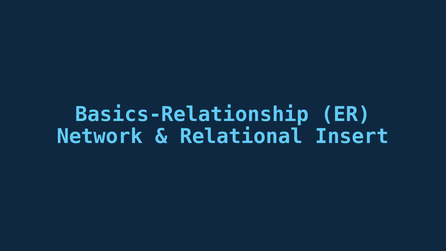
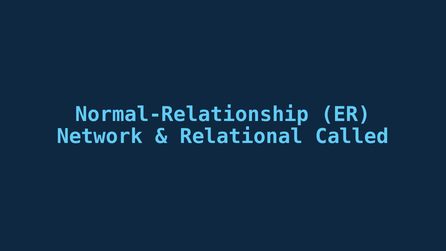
Basics-Relationship: Basics-Relationship -> Normal-Relationship (192, 114)
Insert: Insert -> Called (352, 136)
